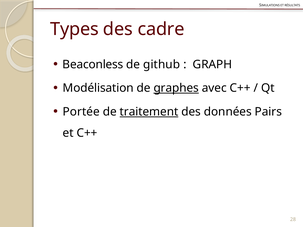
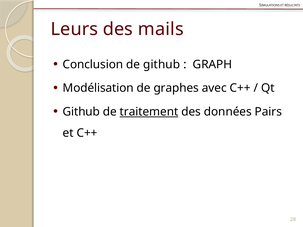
Types: Types -> Leurs (74, 29)
cadre: cadre -> mails (161, 29)
Beaconless: Beaconless -> Conclusion (93, 64)
graphes underline: present -> none (176, 88)
Portée: Portée -> Github (81, 112)
